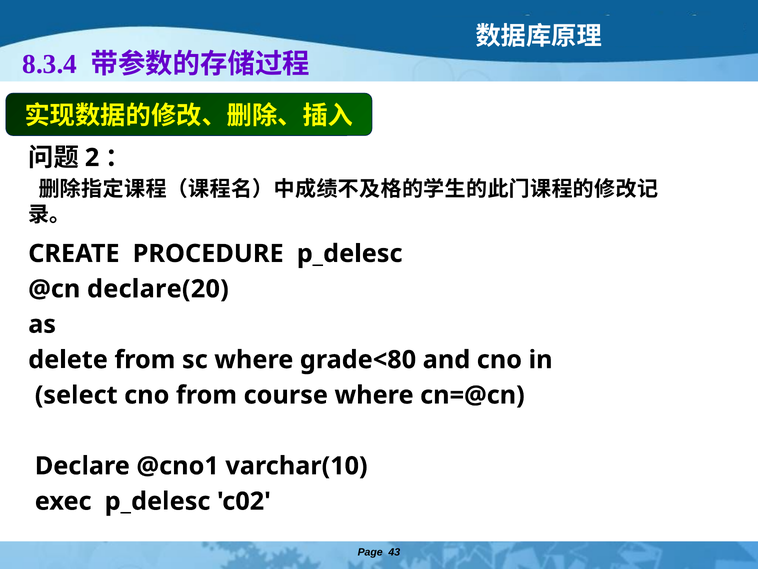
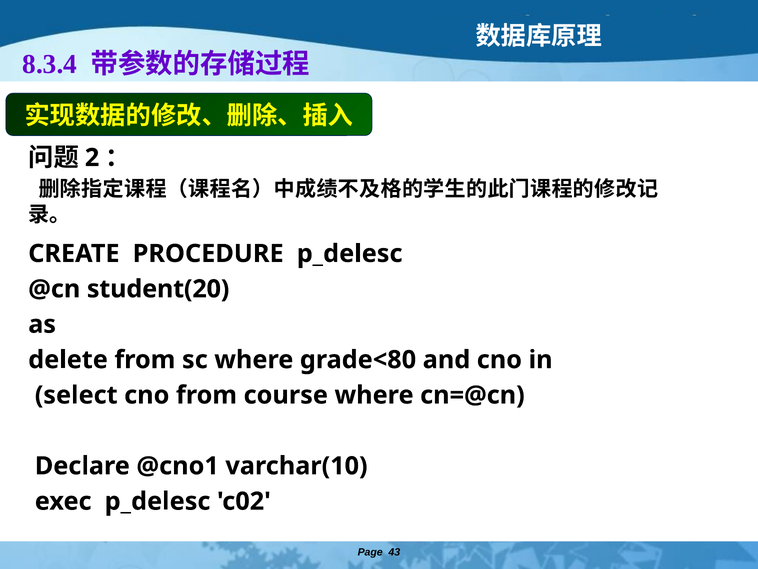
declare(20: declare(20 -> student(20 (158, 289)
